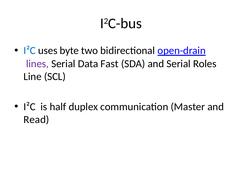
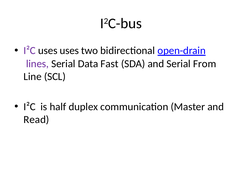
I²C colour: blue -> purple (30, 51)
uses byte: byte -> uses (69, 51)
Roles: Roles -> From (205, 64)
